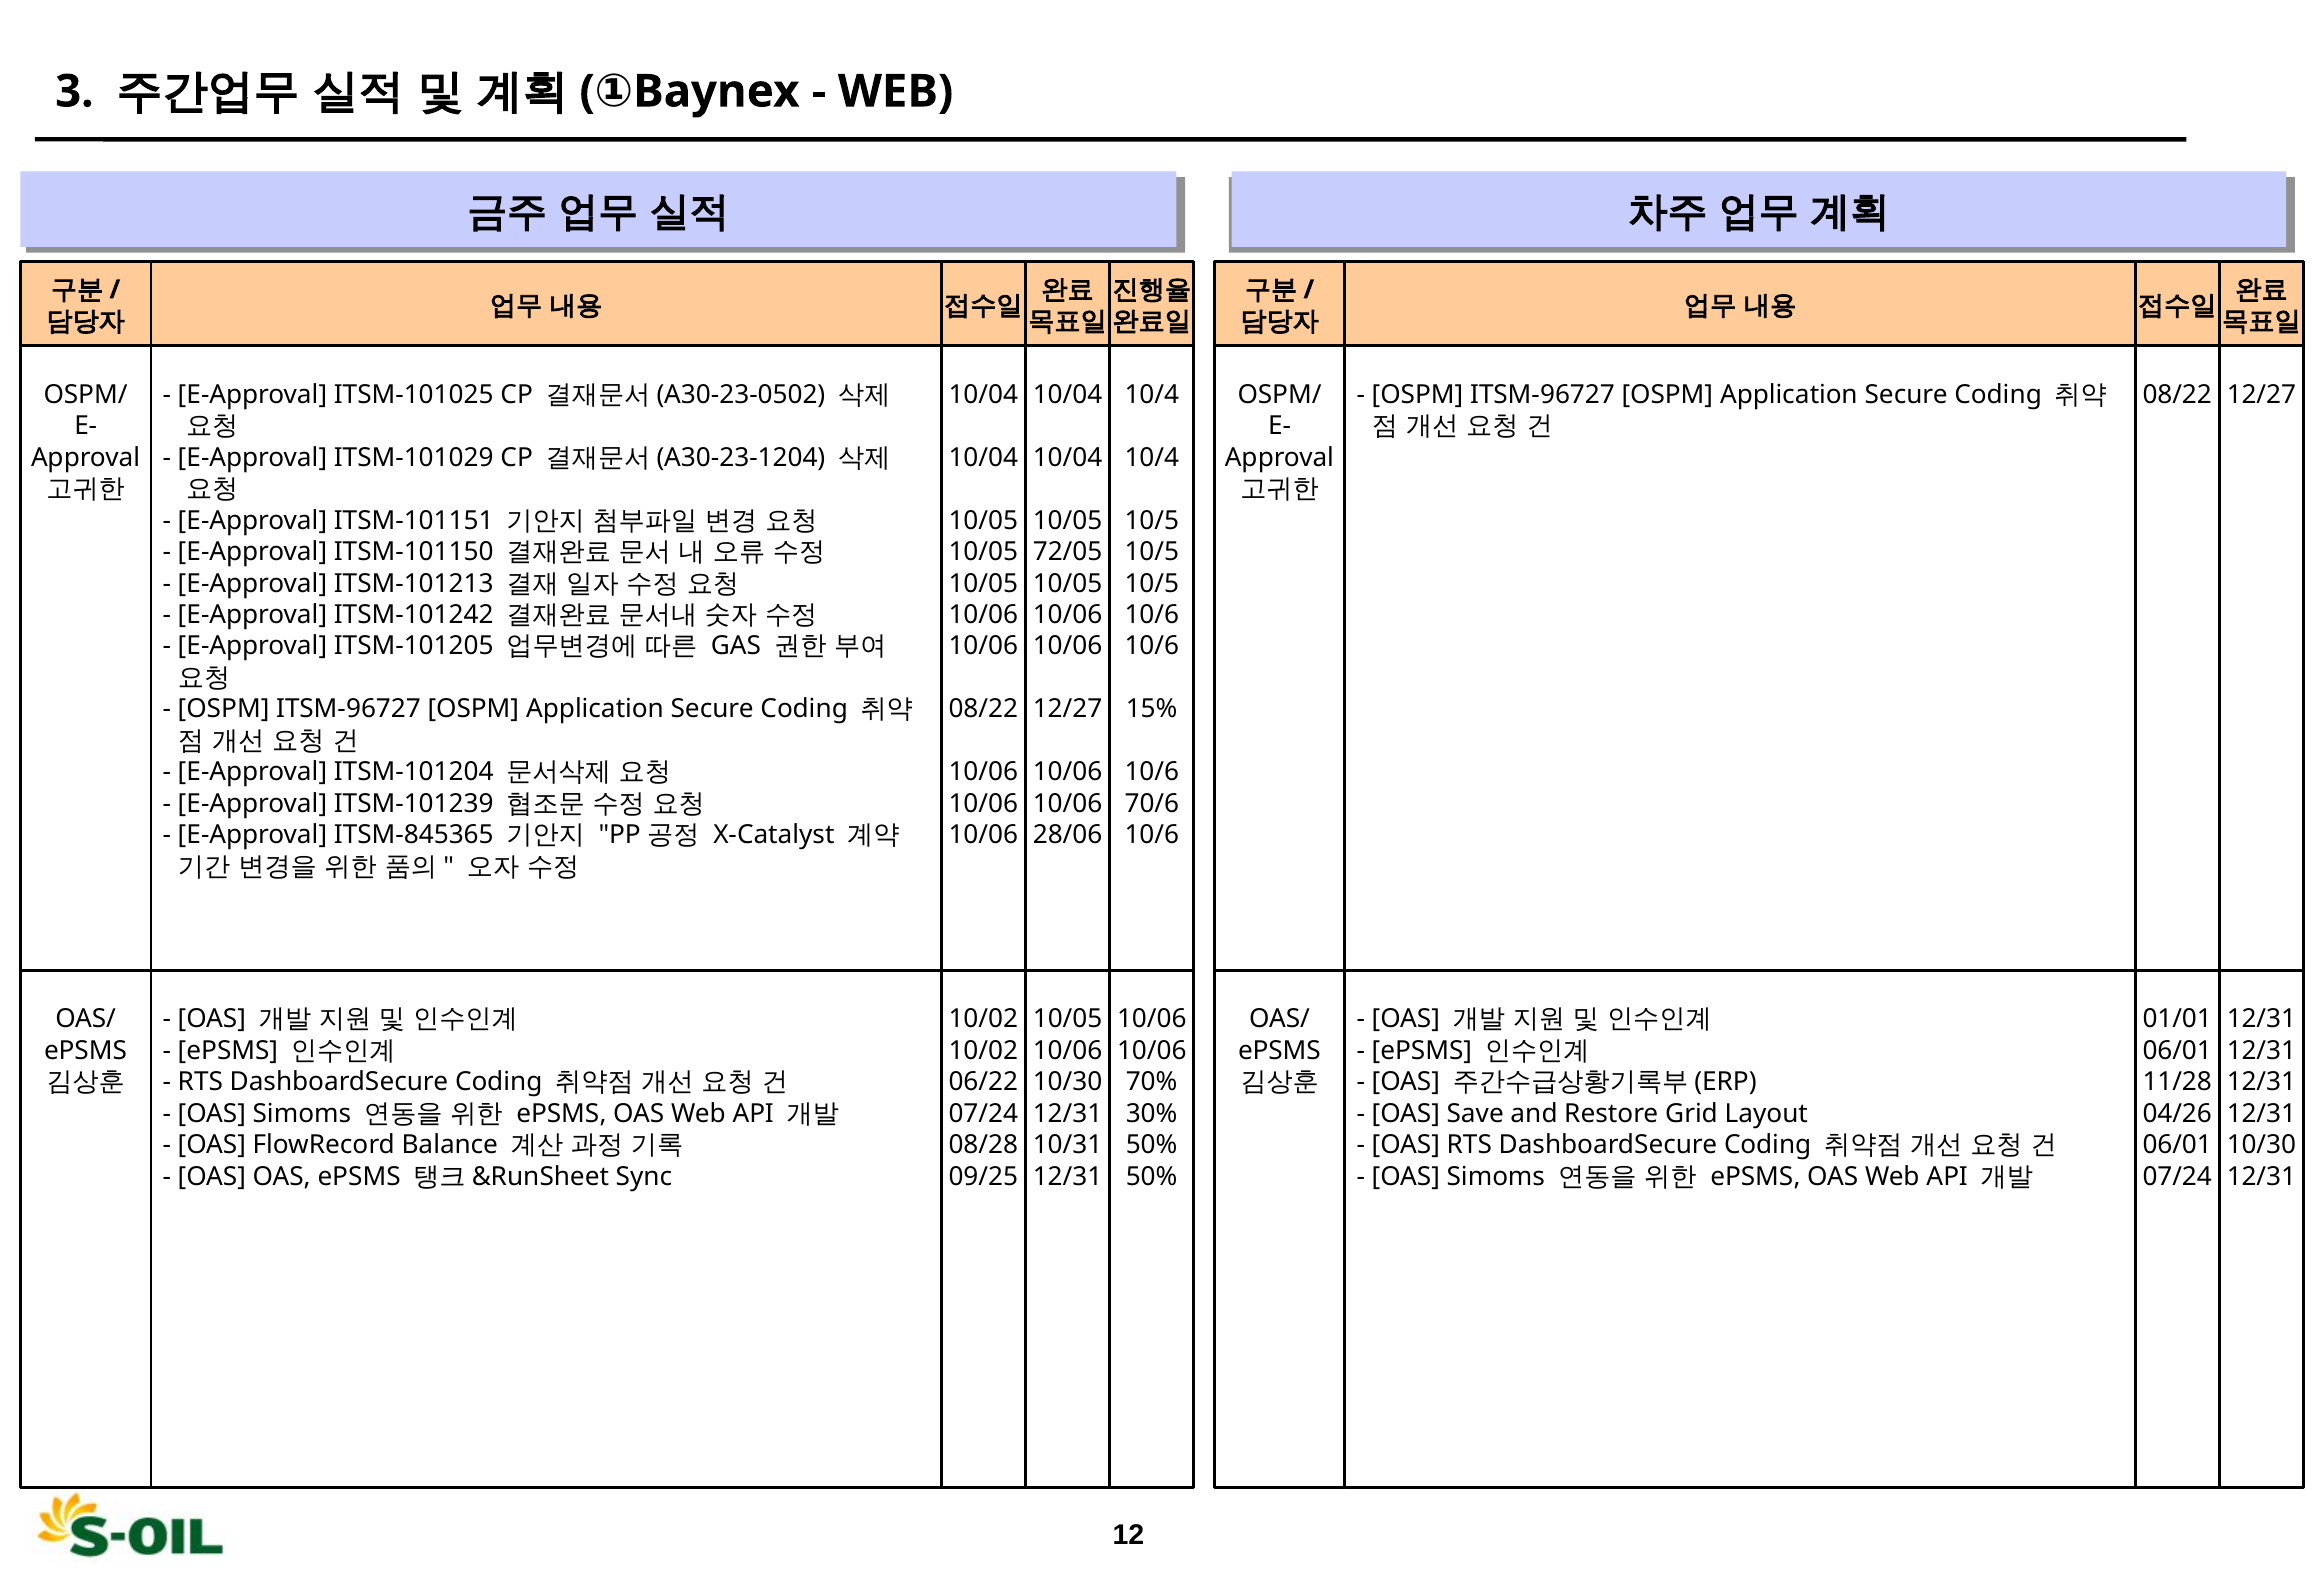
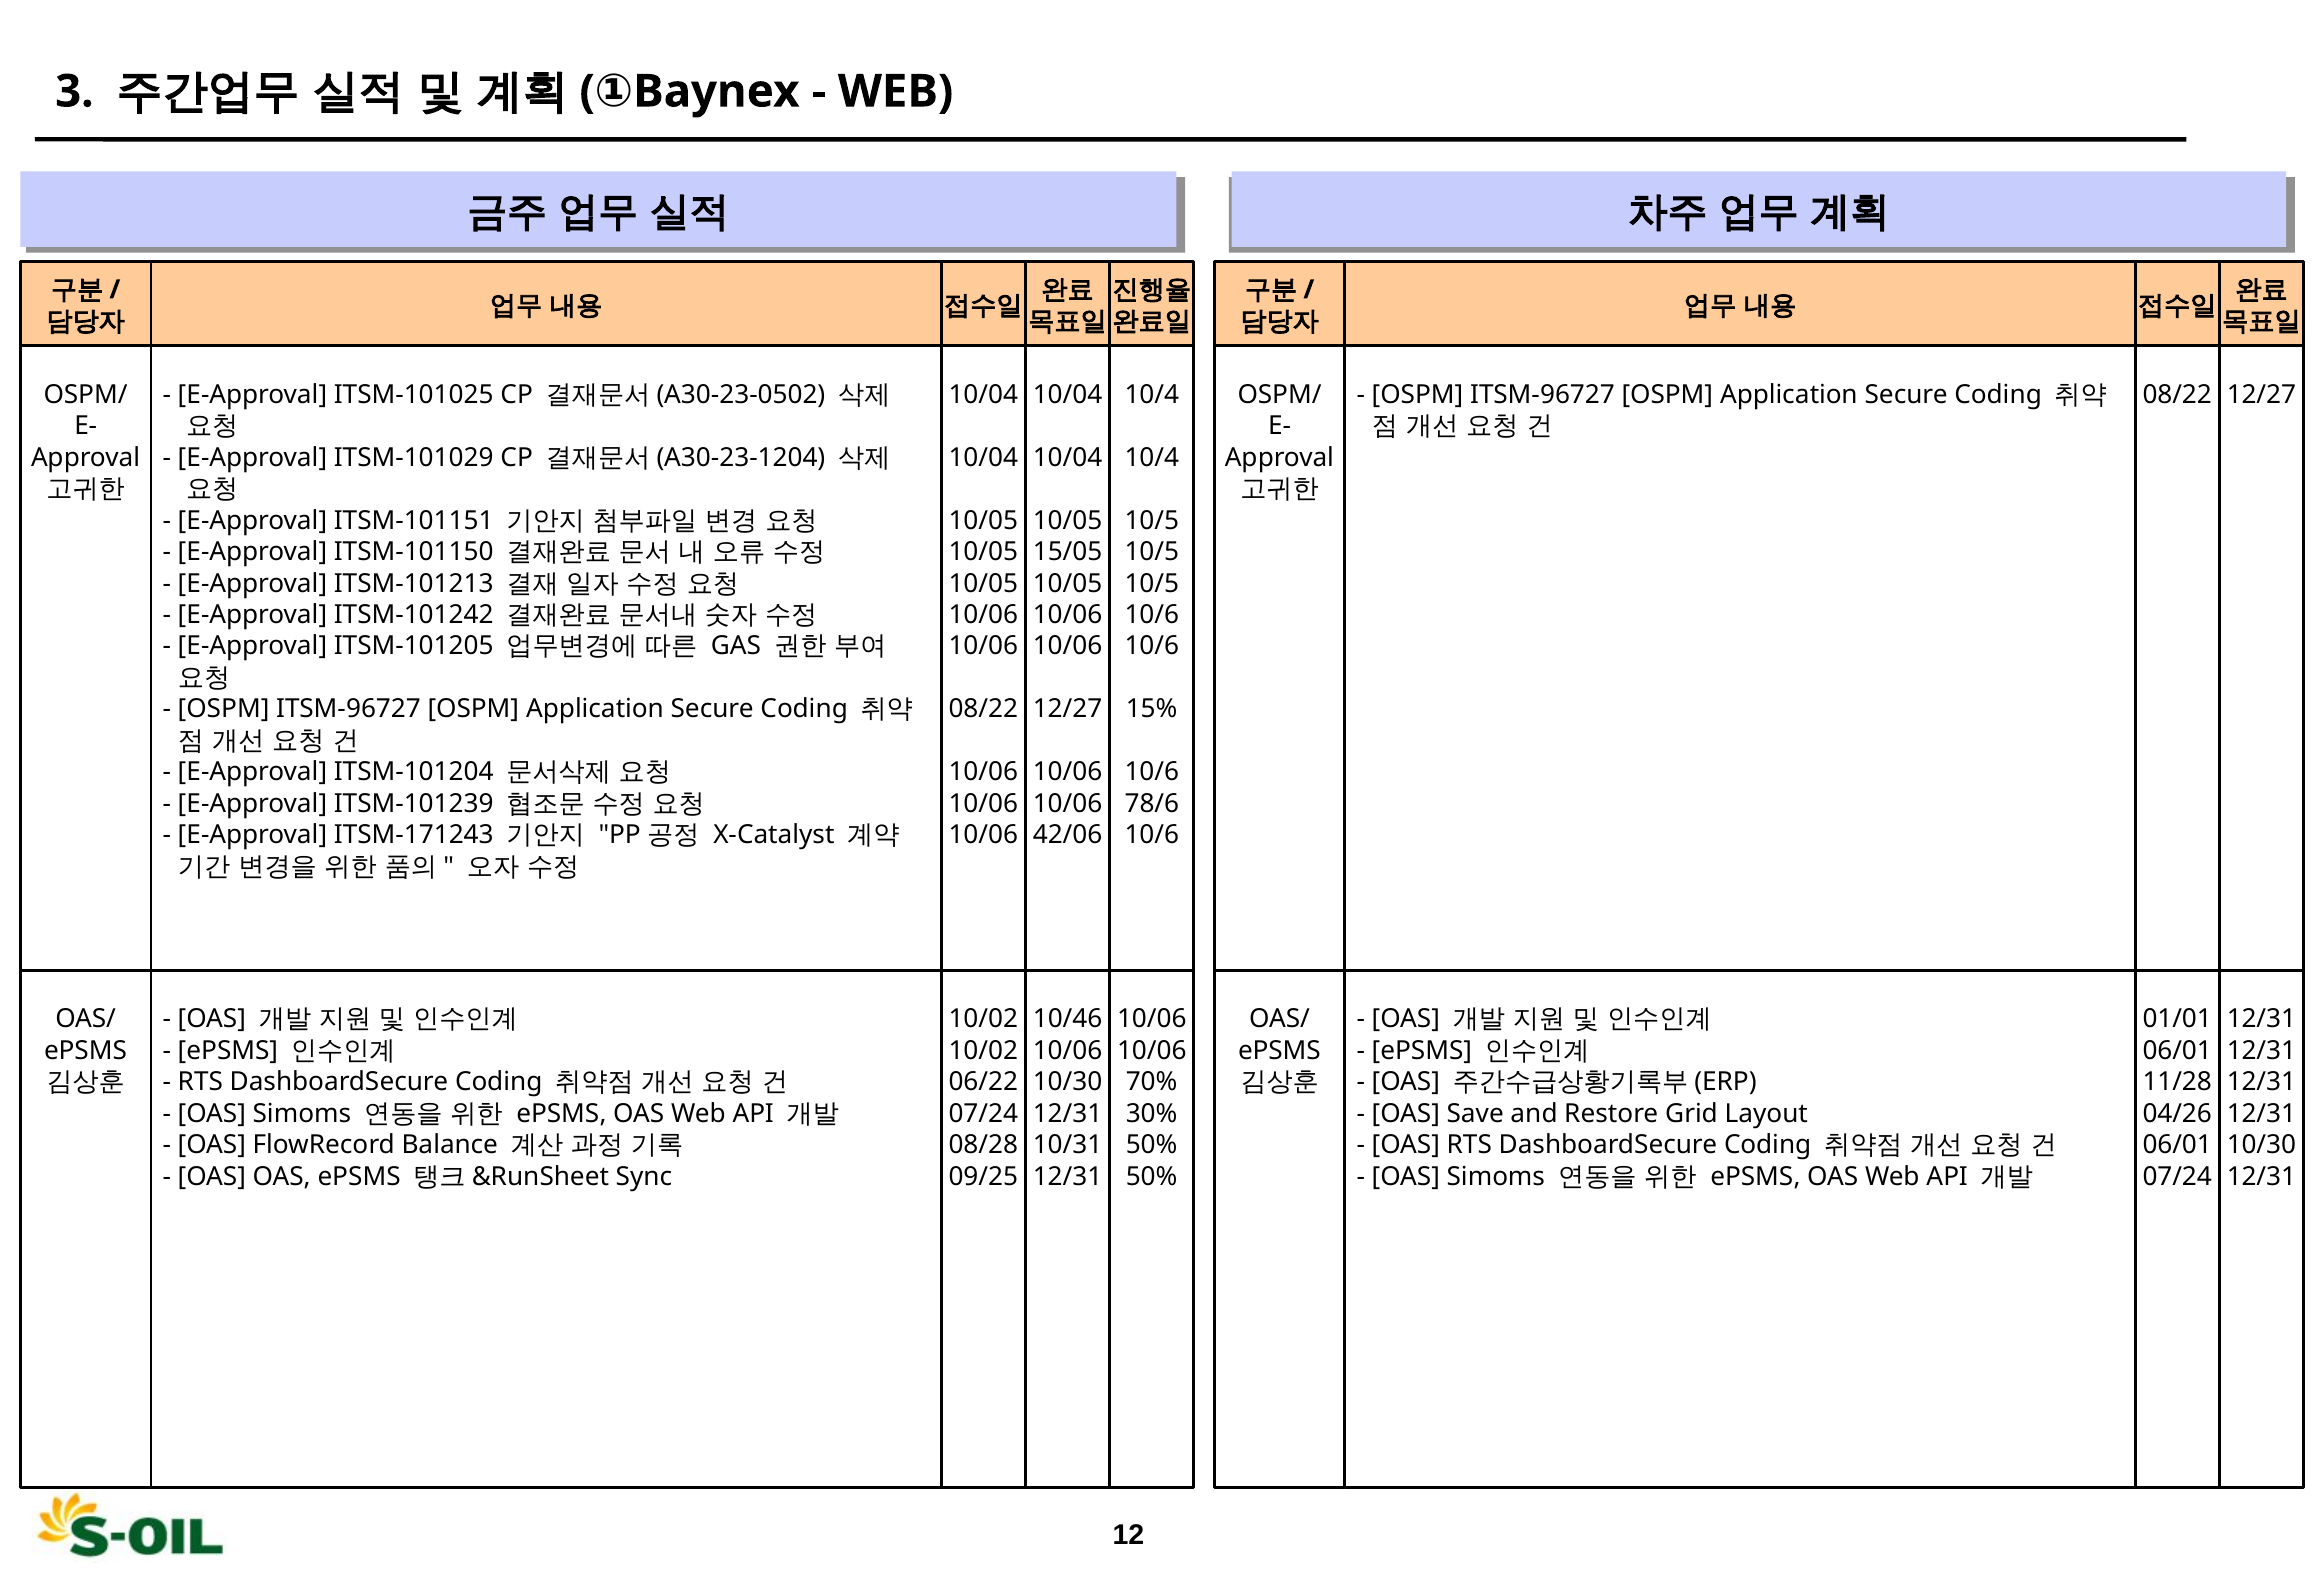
72/05: 72/05 -> 15/05 (1068, 552)
70/6: 70/6 -> 78/6 (1152, 804)
ITSM-845365: ITSM-845365 -> ITSM-171243 (414, 835)
28/06: 28/06 -> 42/06 (1068, 835)
10/05: 10/05 -> 10/46 (1068, 1019)
